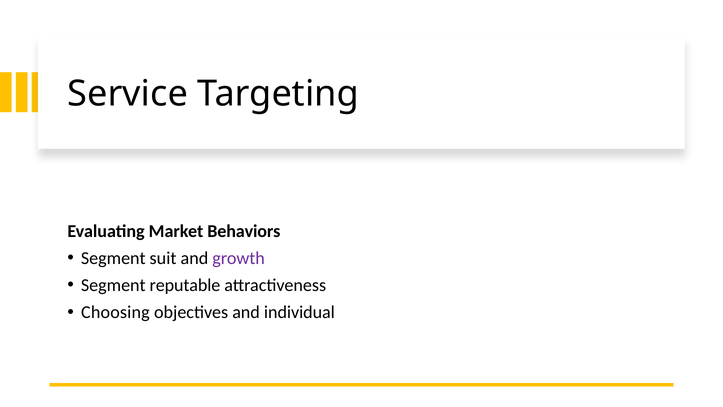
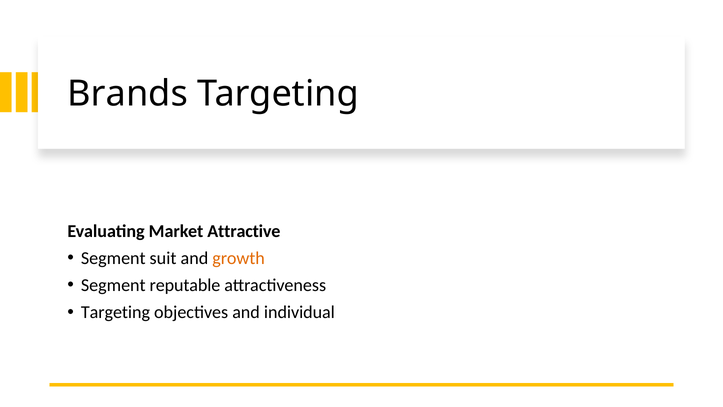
Service: Service -> Brands (128, 94)
Behaviors: Behaviors -> Attractive (244, 231)
growth colour: purple -> orange (239, 258)
Choosing: Choosing -> Targeting (115, 312)
